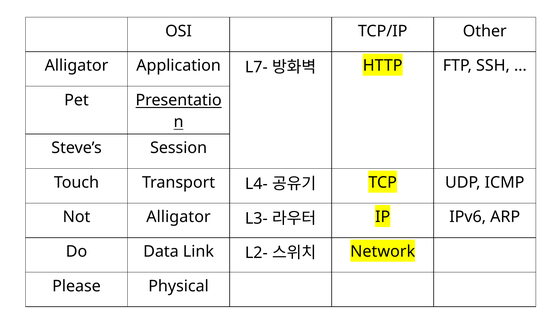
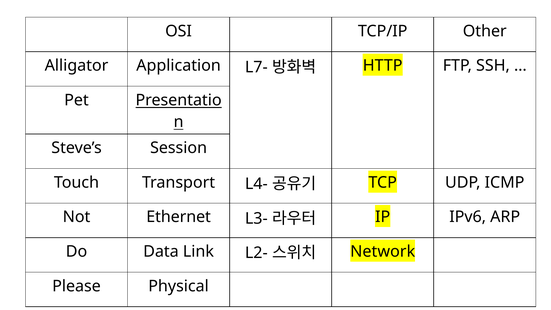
Not Alligator: Alligator -> Ethernet (179, 217)
